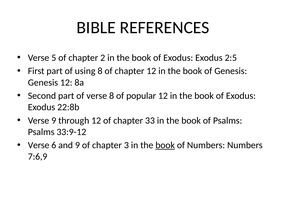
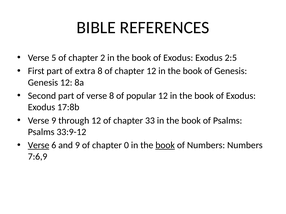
using: using -> extra (85, 71)
22:8b: 22:8b -> 17:8b (68, 107)
Verse underline: none -> present (39, 146)
3: 3 -> 0 (126, 146)
